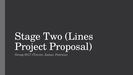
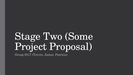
Lines: Lines -> Some (79, 36)
